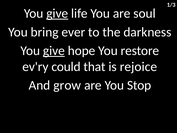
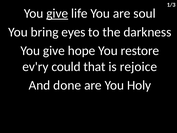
ever: ever -> eyes (73, 32)
give underline: present -> none (54, 51)
grow: grow -> done (67, 85)
Stop: Stop -> Holy (139, 85)
